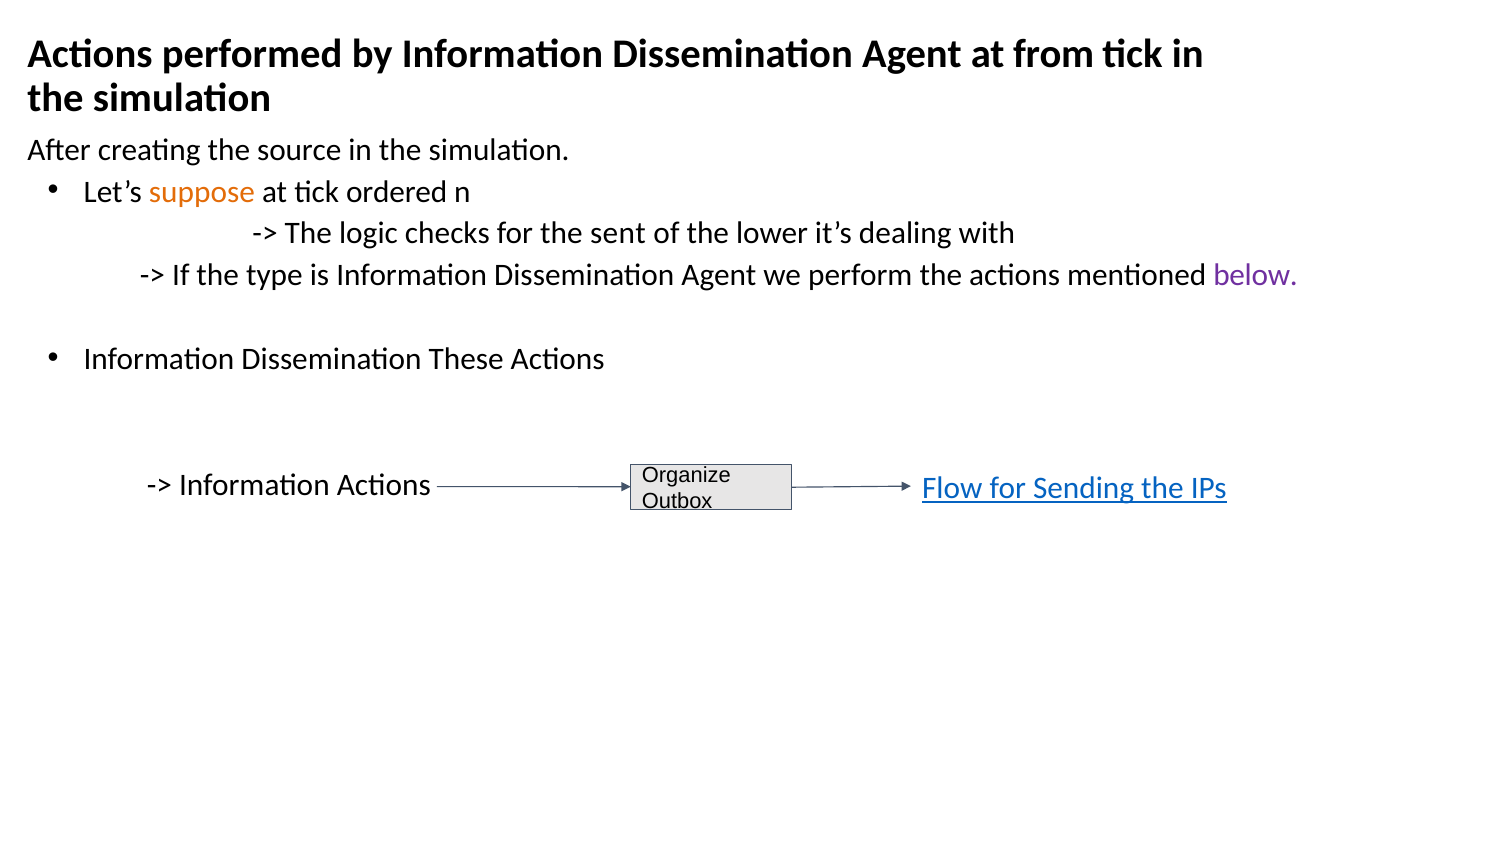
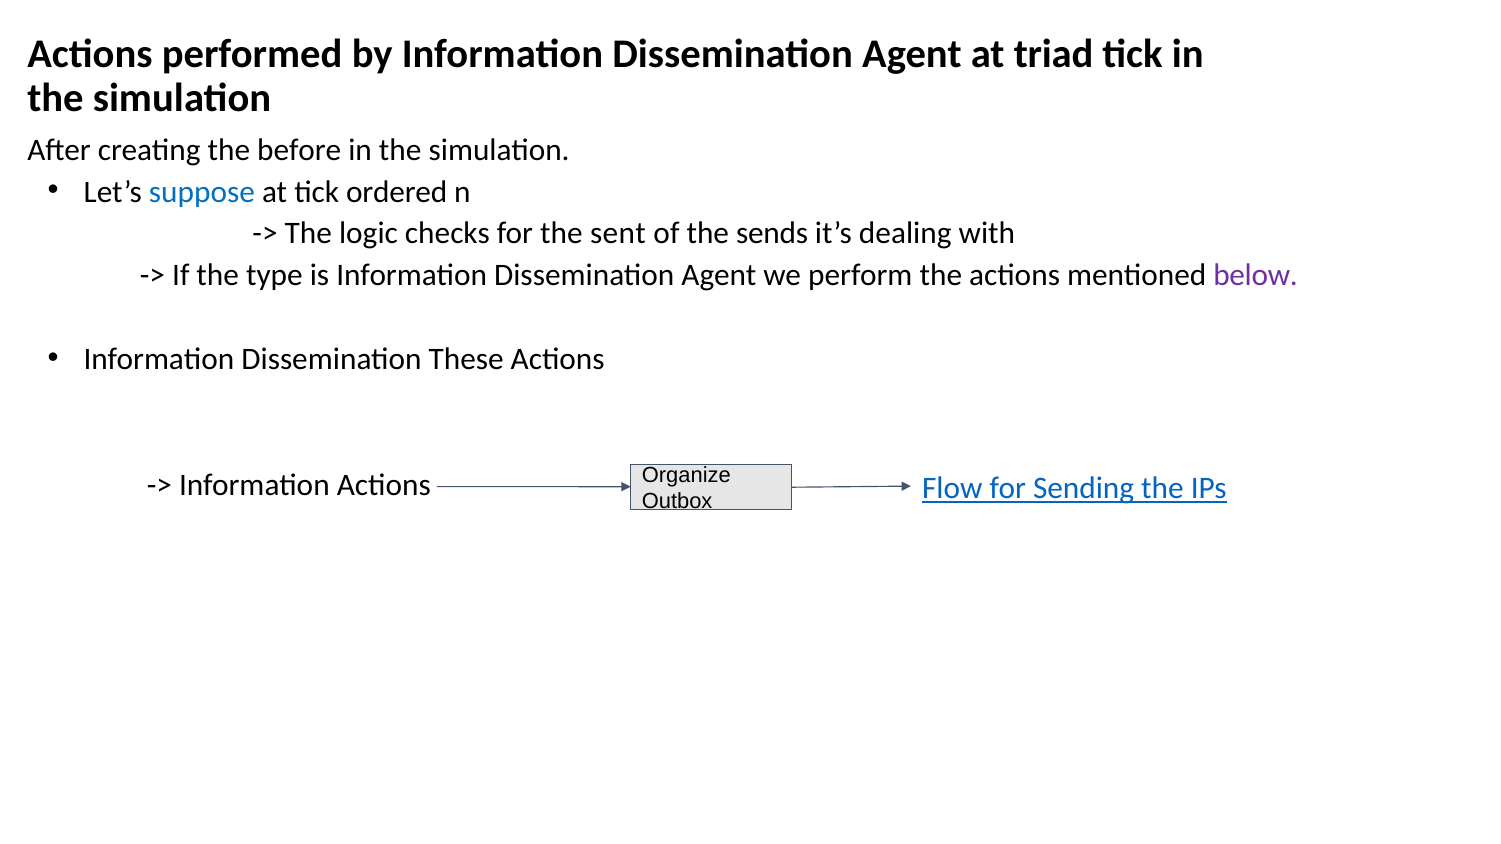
from: from -> triad (1054, 54)
source: source -> before (299, 150)
suppose colour: orange -> blue (202, 192)
lower: lower -> sends (772, 234)
